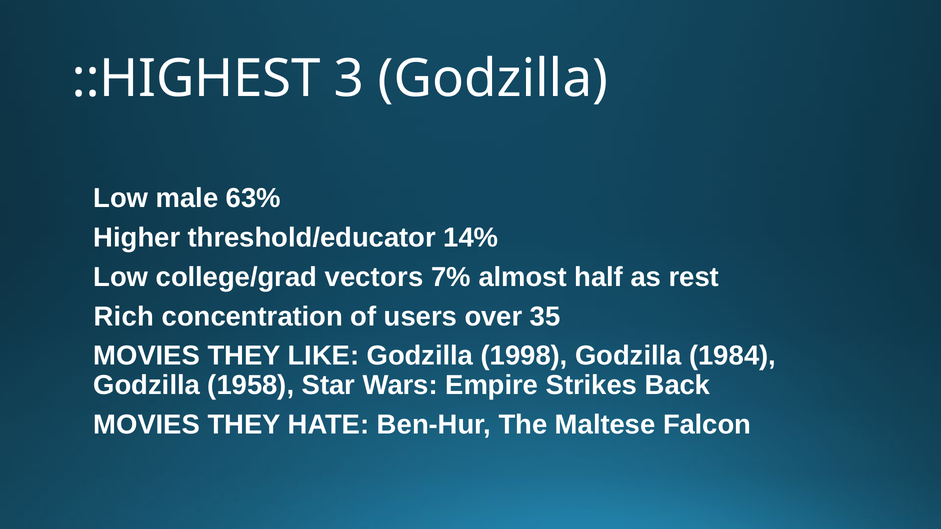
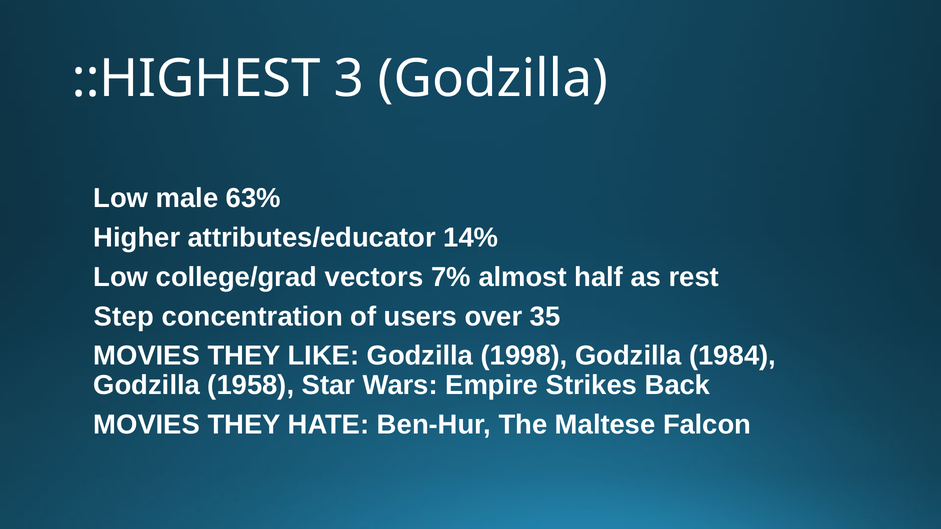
threshold/educator: threshold/educator -> attributes/educator (312, 238)
Rich: Rich -> Step (124, 317)
